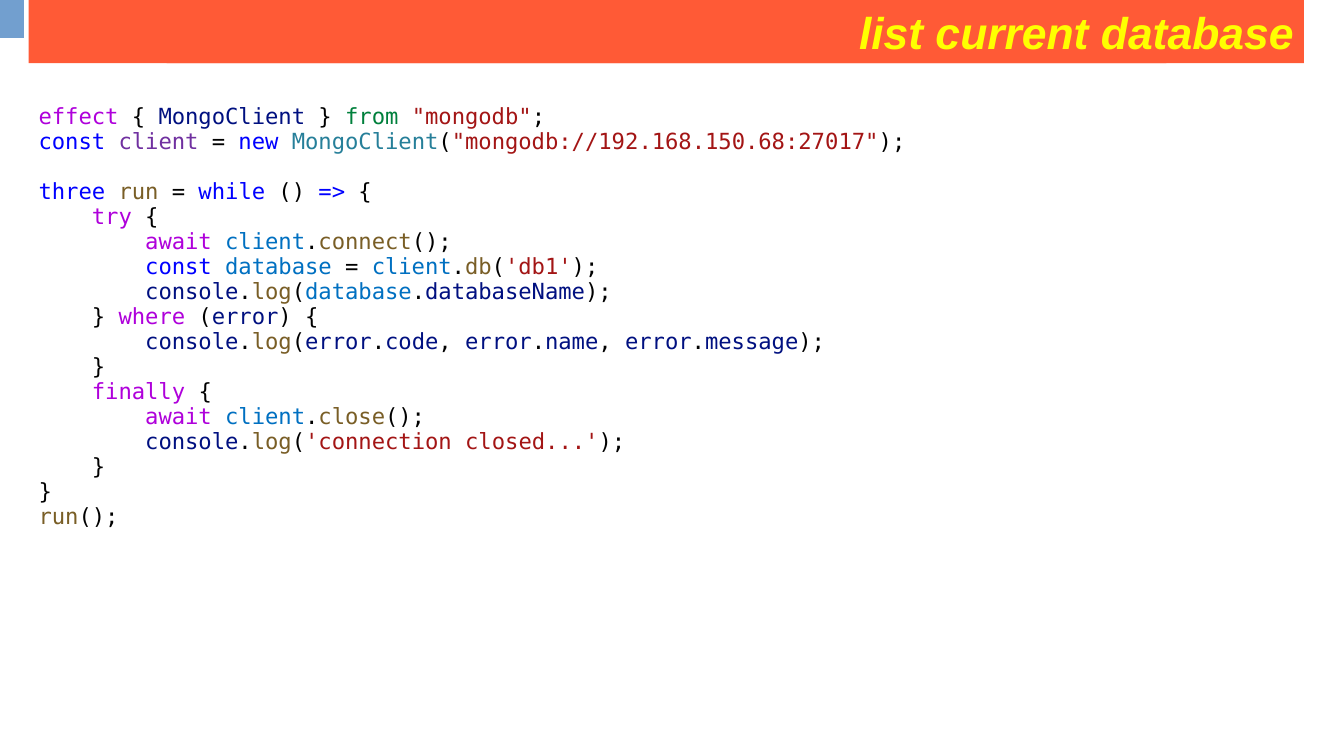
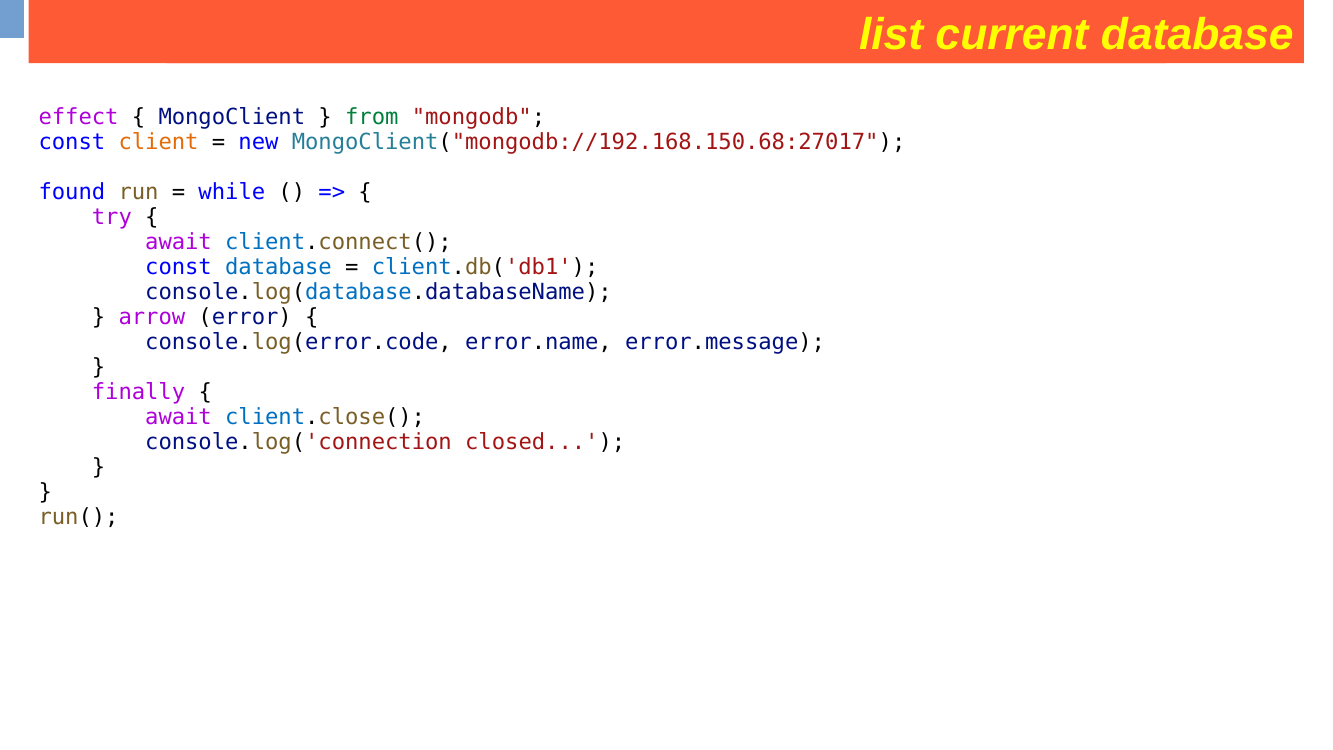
client colour: purple -> orange (159, 142)
three: three -> found (72, 192)
where: where -> arrow (152, 317)
